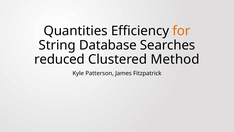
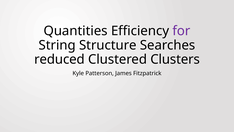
for colour: orange -> purple (181, 31)
Database: Database -> Structure (108, 45)
Method: Method -> Clusters (175, 59)
